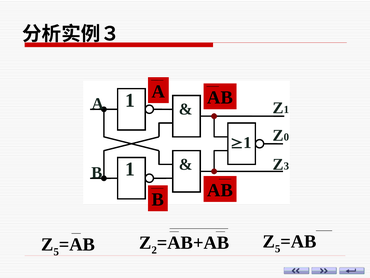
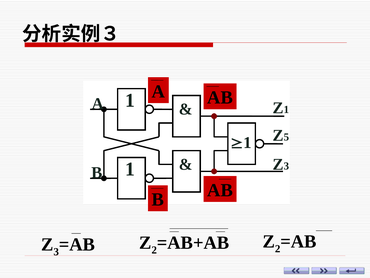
0: 0 -> 5 (286, 137)
5: 5 -> 3 (56, 251)
5: 5 -> 2 (278, 248)
